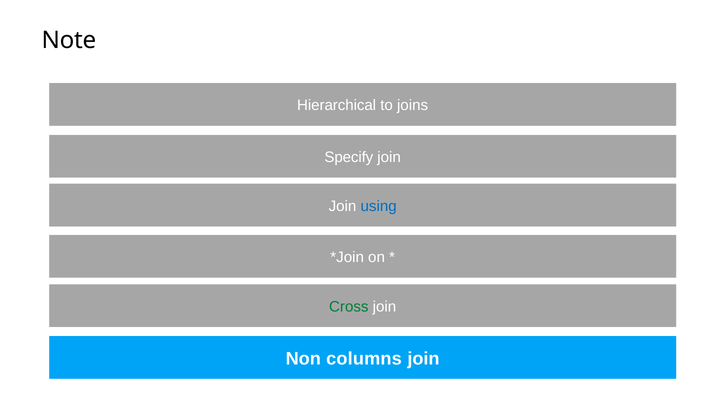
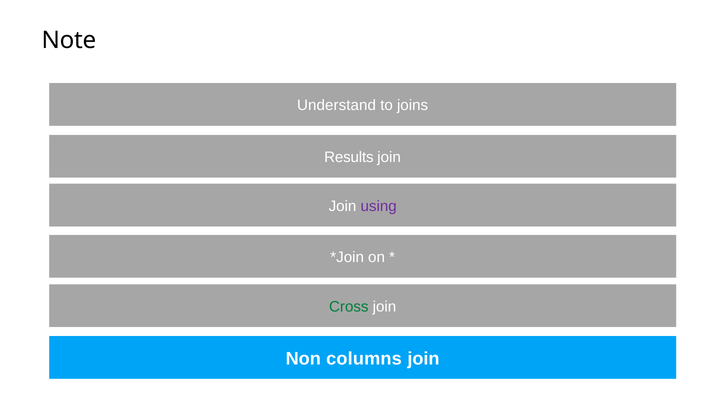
Hierarchical: Hierarchical -> Understand (337, 105)
Specify: Specify -> Results (349, 157)
using colour: blue -> purple (379, 206)
